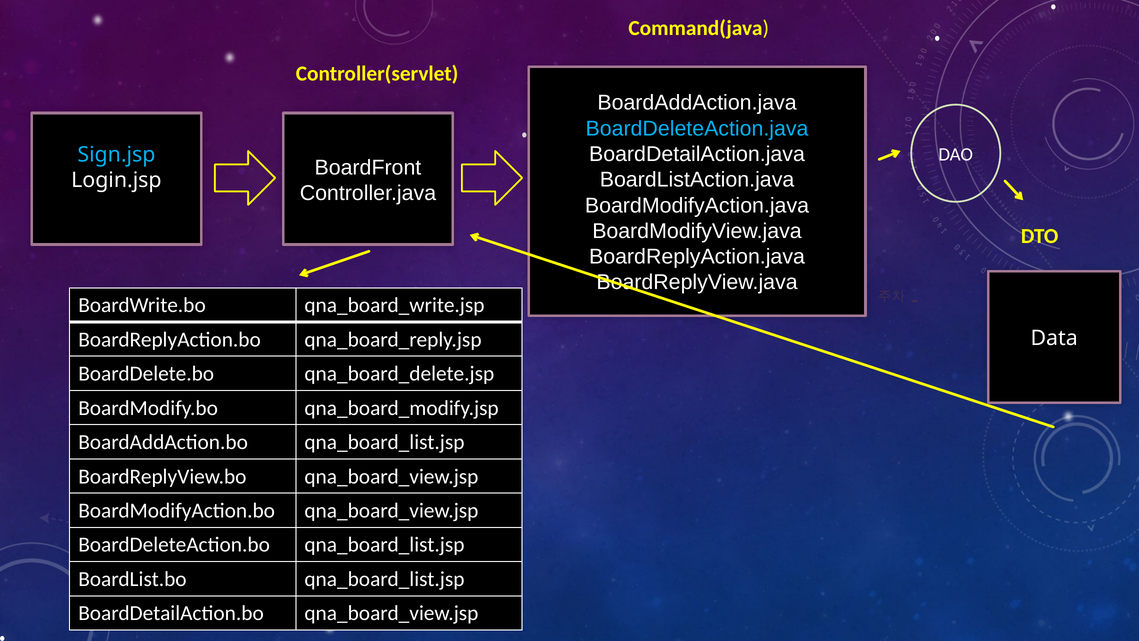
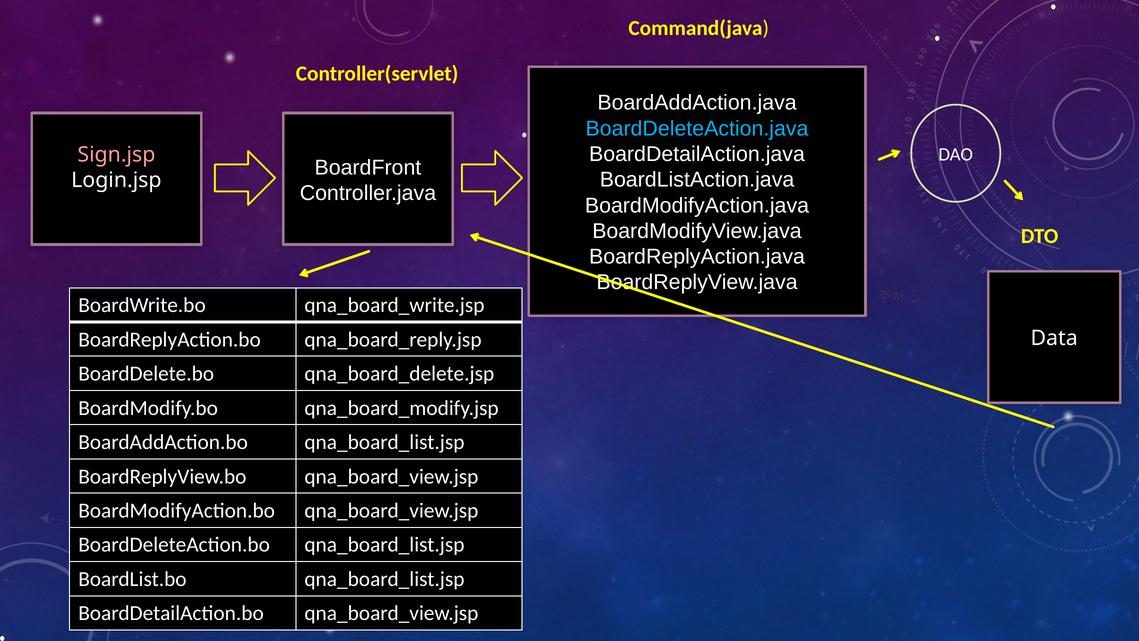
Sign.jsp colour: light blue -> pink (116, 155)
